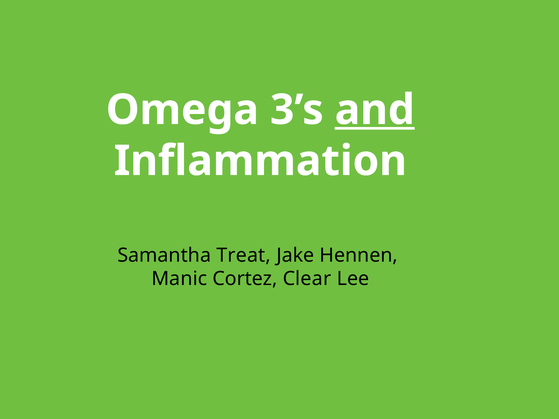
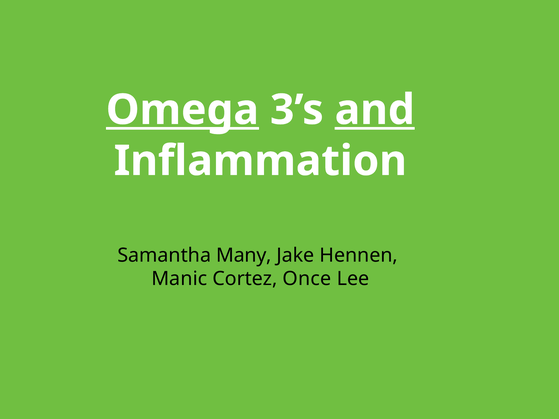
Omega underline: none -> present (182, 110)
Treat: Treat -> Many (244, 255)
Clear: Clear -> Once (307, 279)
